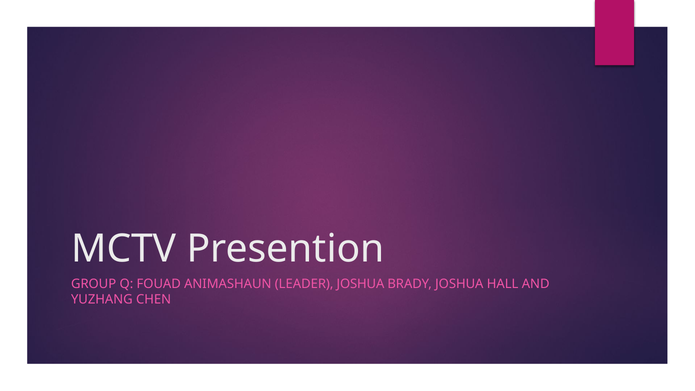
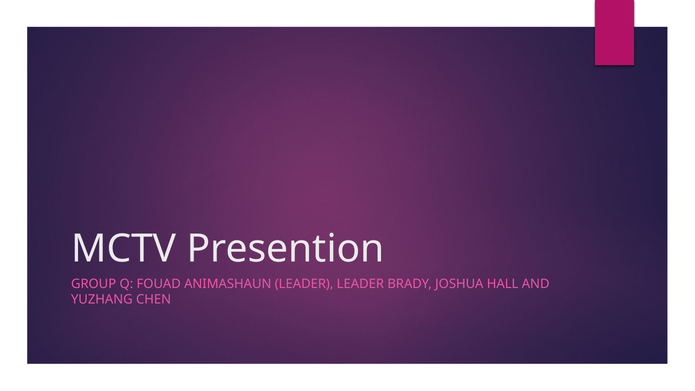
LEADER JOSHUA: JOSHUA -> LEADER (360, 284)
